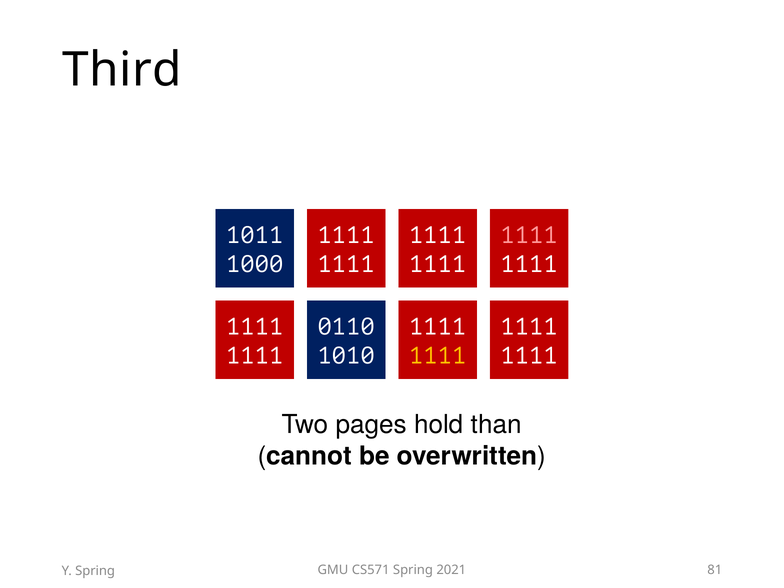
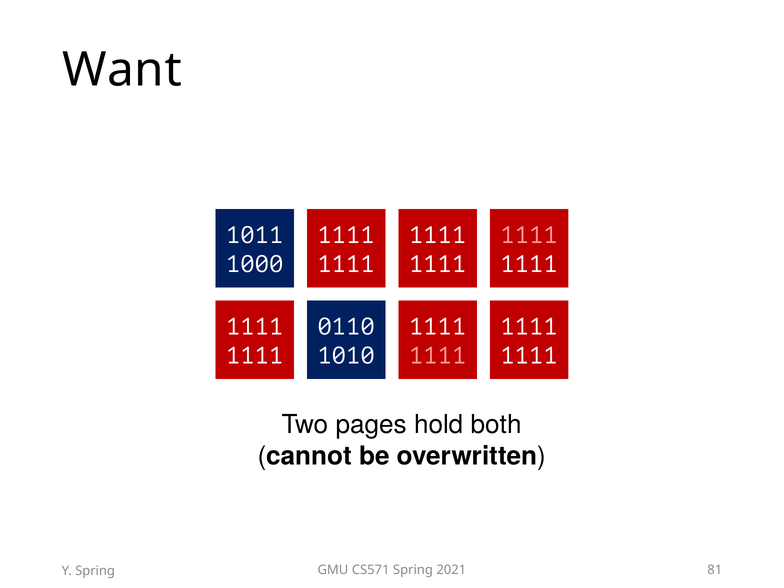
Third: Third -> Want (122, 70)
1111 colour: yellow -> pink (438, 356)
than: than -> both (496, 425)
